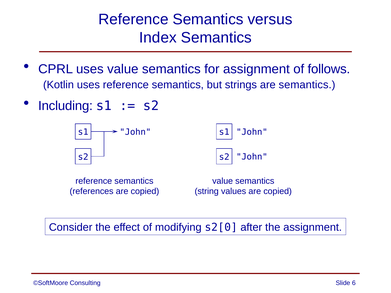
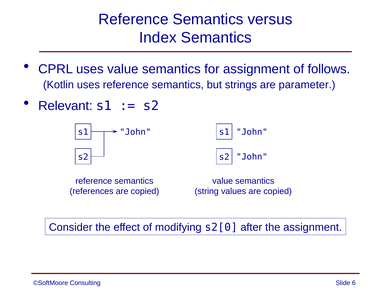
are semantics: semantics -> parameter (307, 85)
Including: Including -> Relevant (65, 106)
